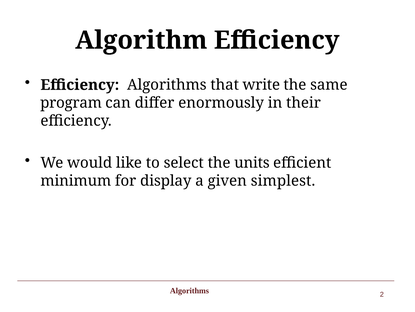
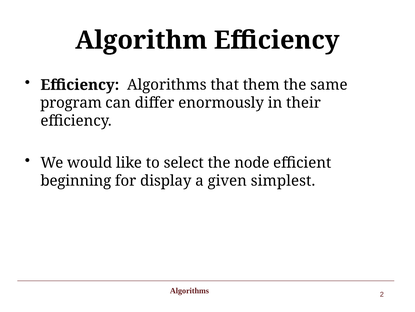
write: write -> them (261, 85)
units: units -> node (252, 163)
minimum: minimum -> beginning (76, 181)
